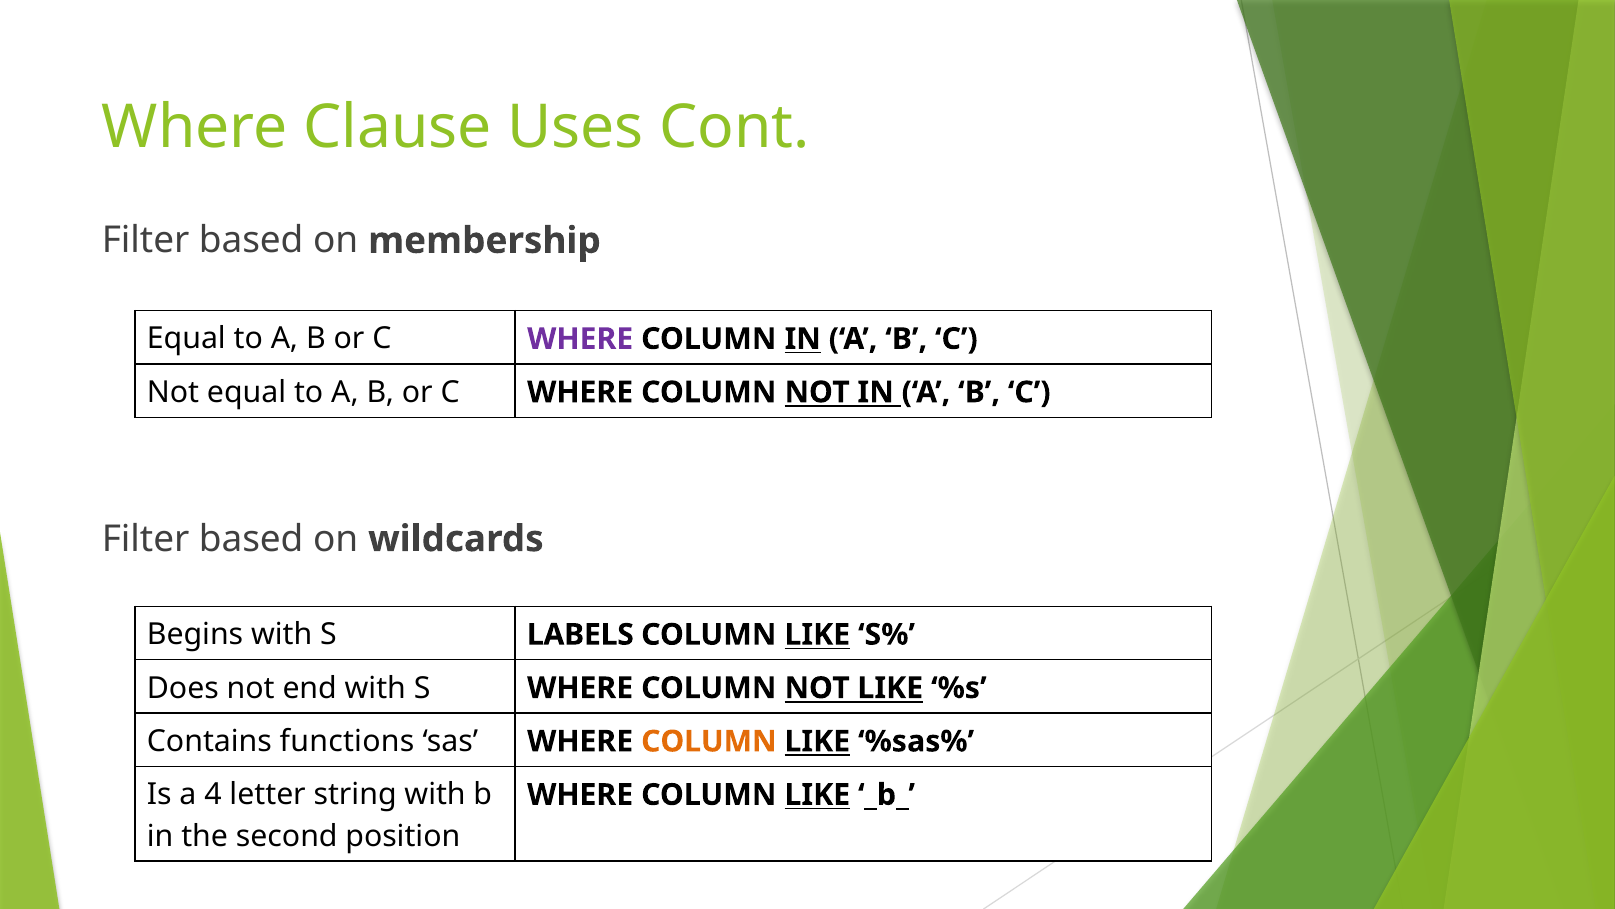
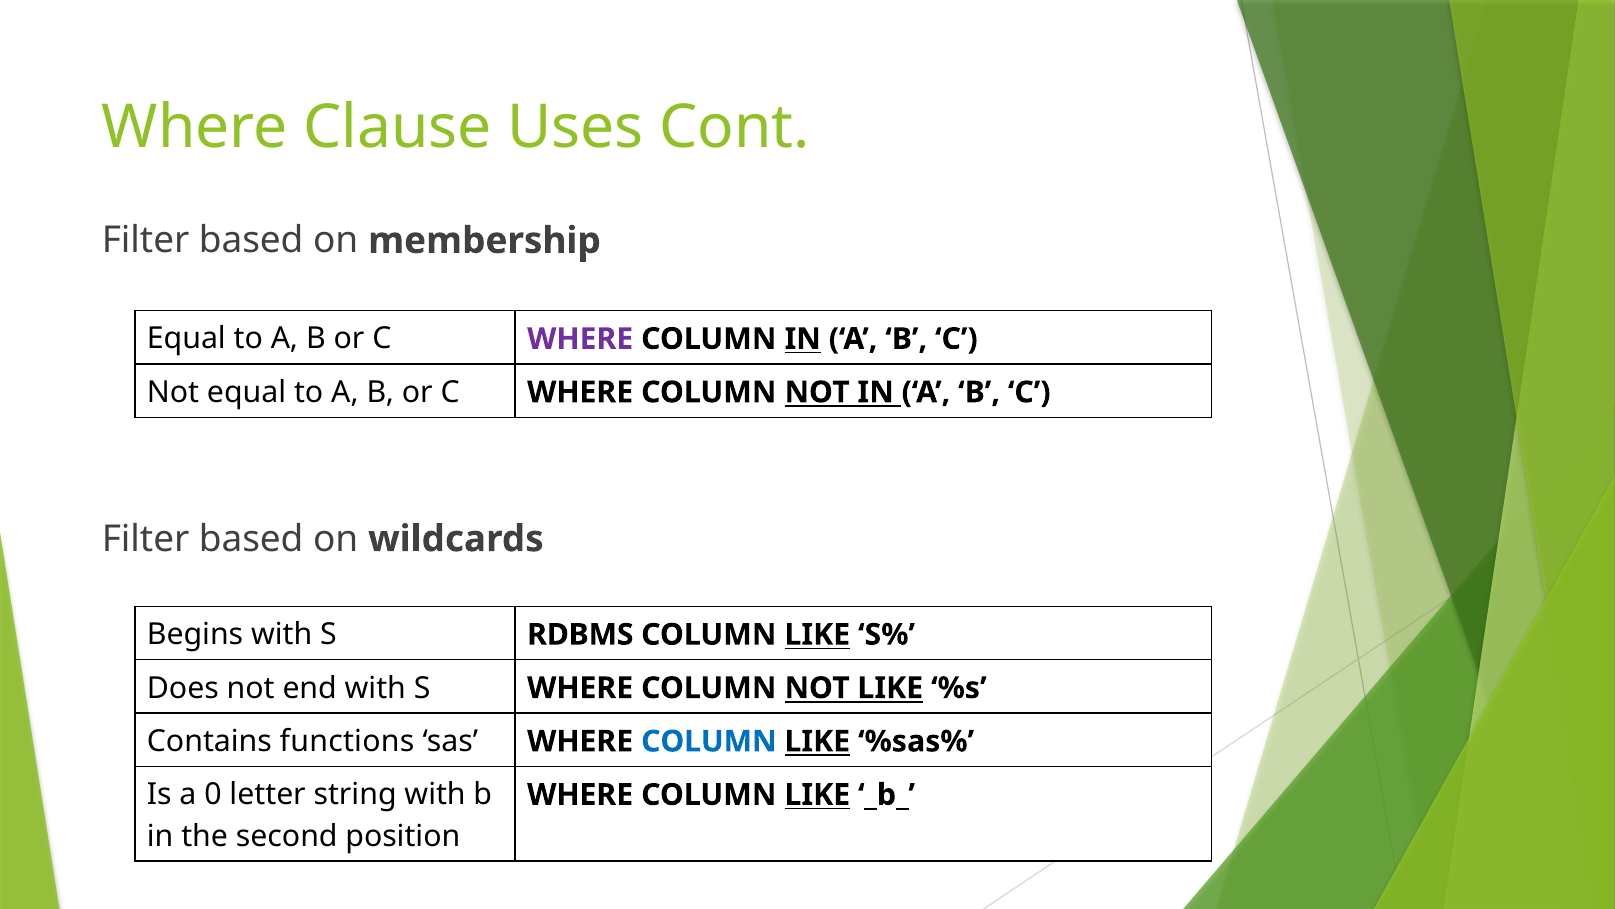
LABELS: LABELS -> RDBMS (580, 634)
COLUMN colour: orange -> blue (709, 741)
4: 4 -> 0 (213, 794)
